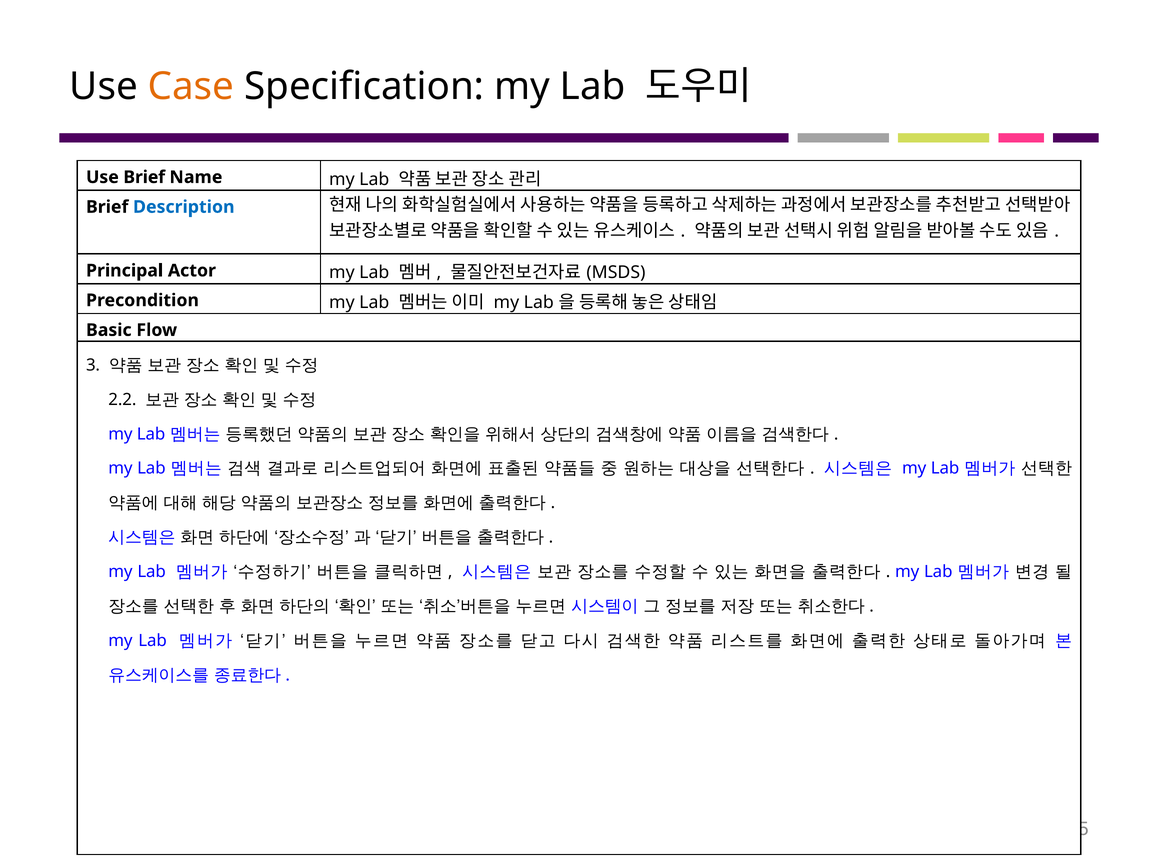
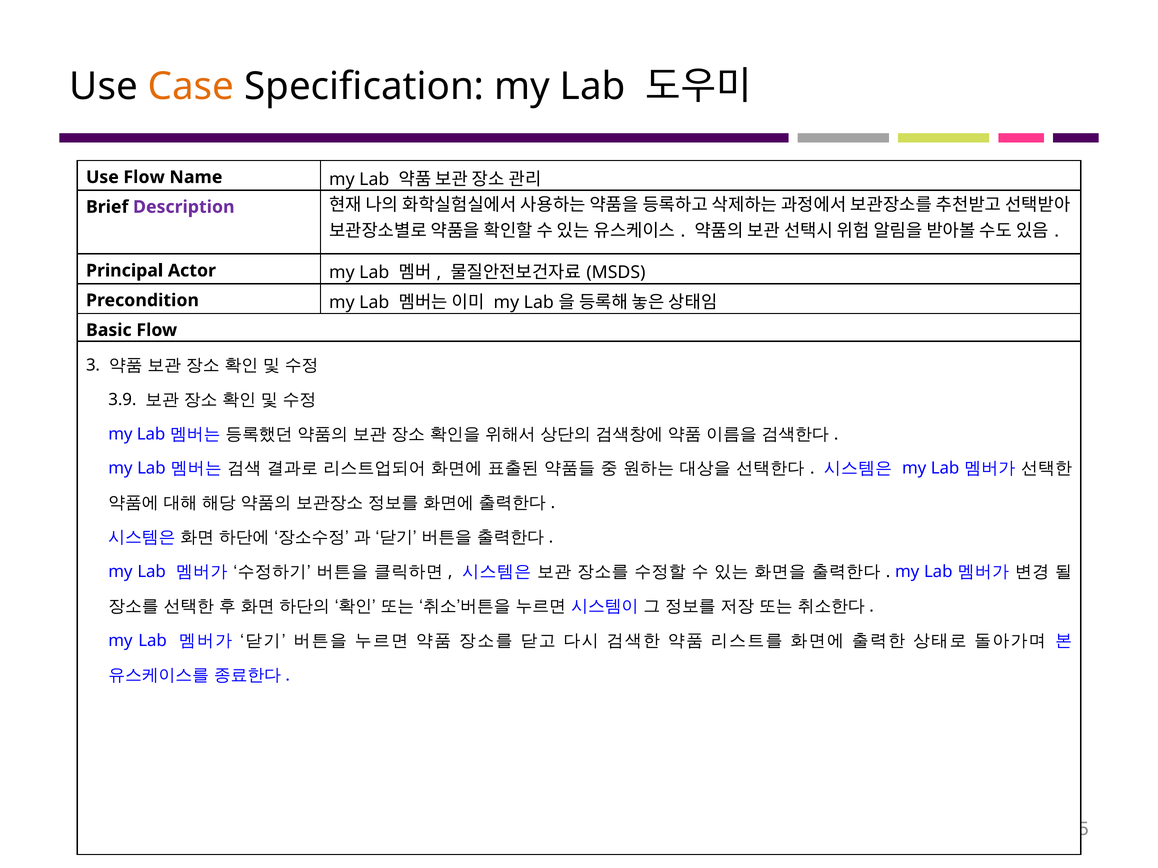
Use Brief: Brief -> Flow (144, 177)
Description colour: blue -> purple (184, 207)
2.2: 2.2 -> 3.9 (122, 400)
